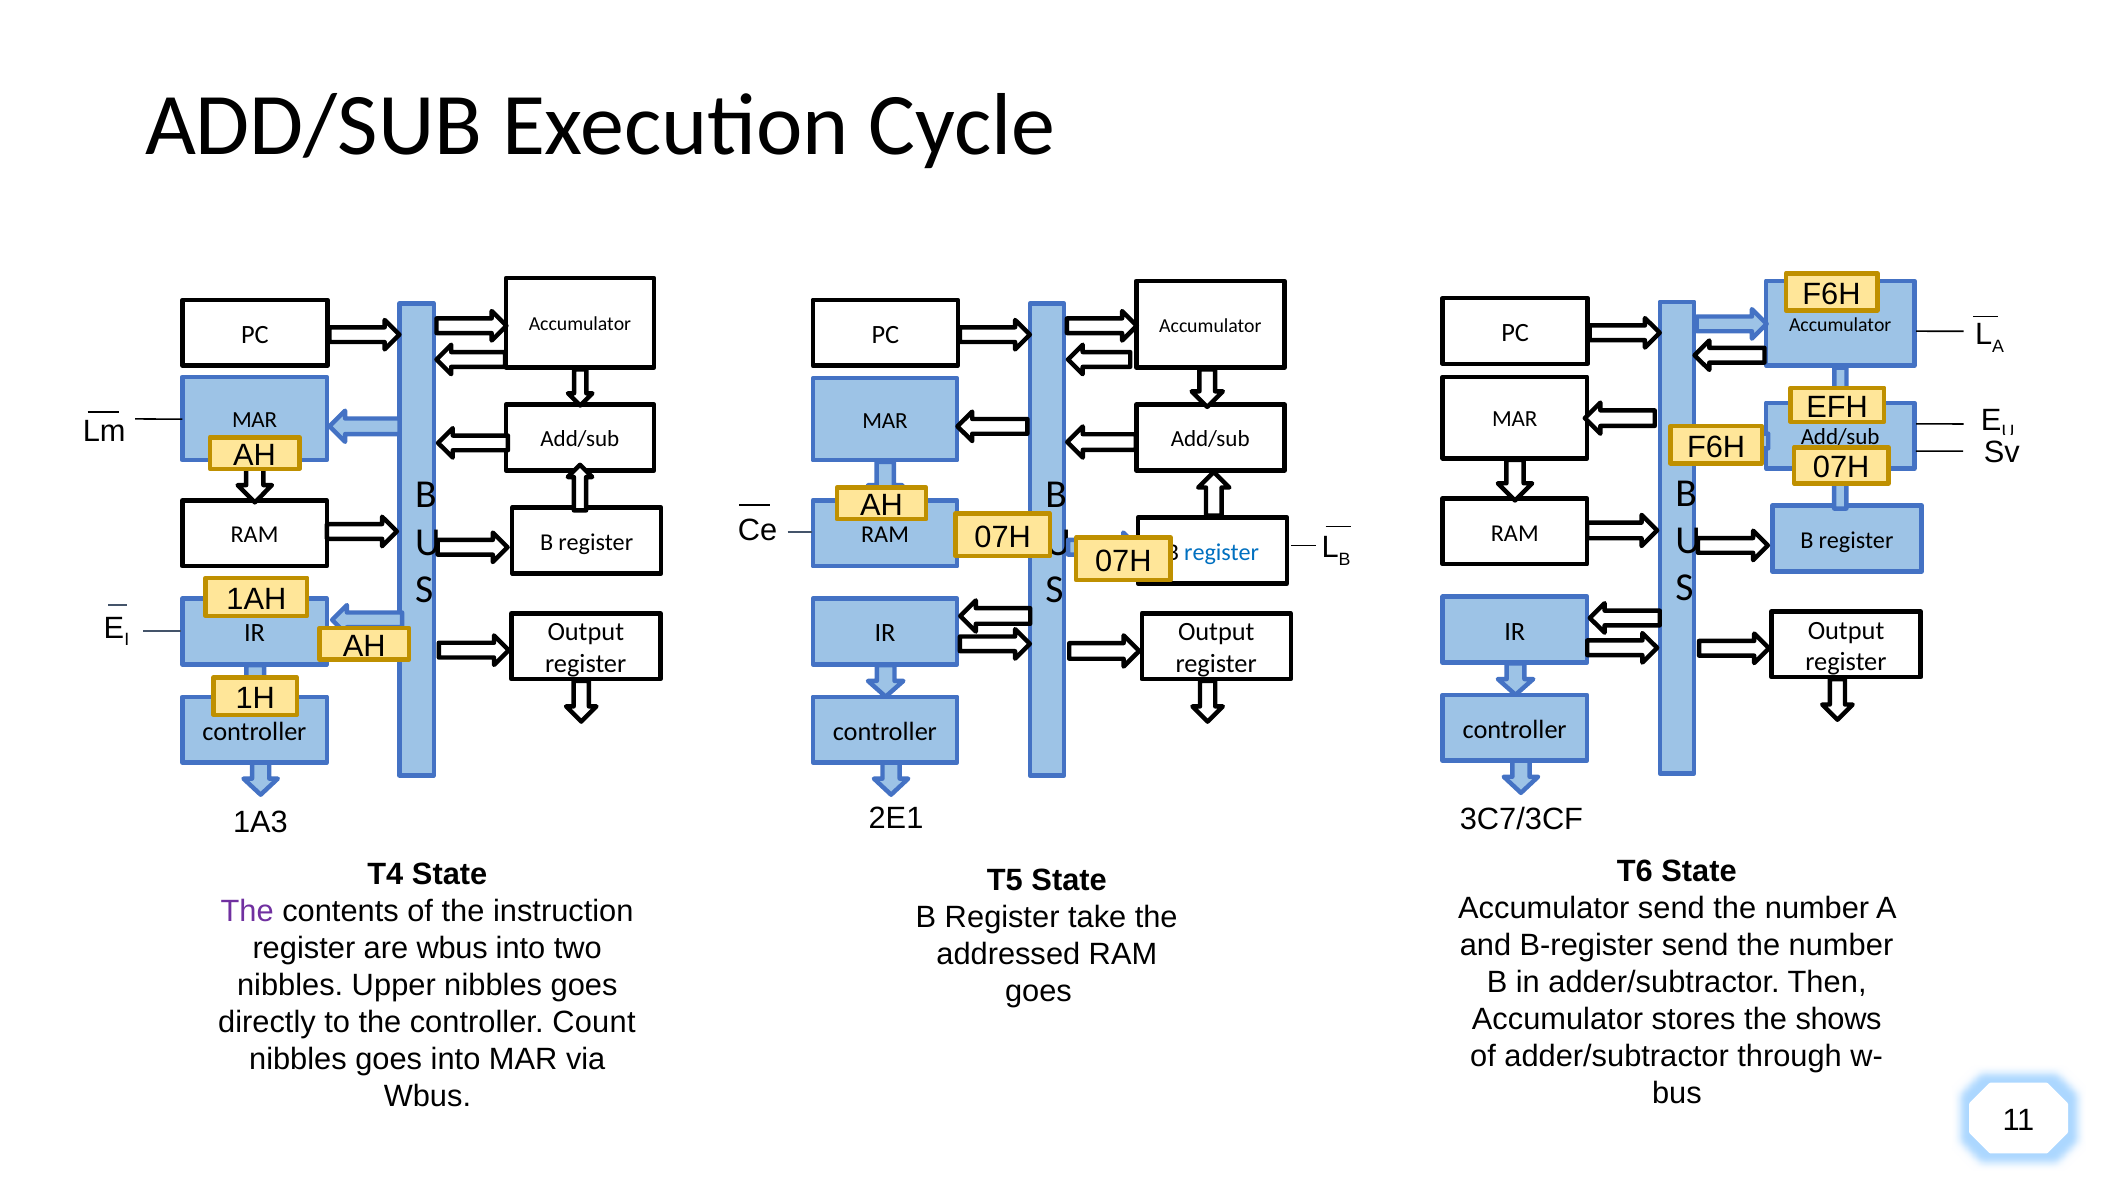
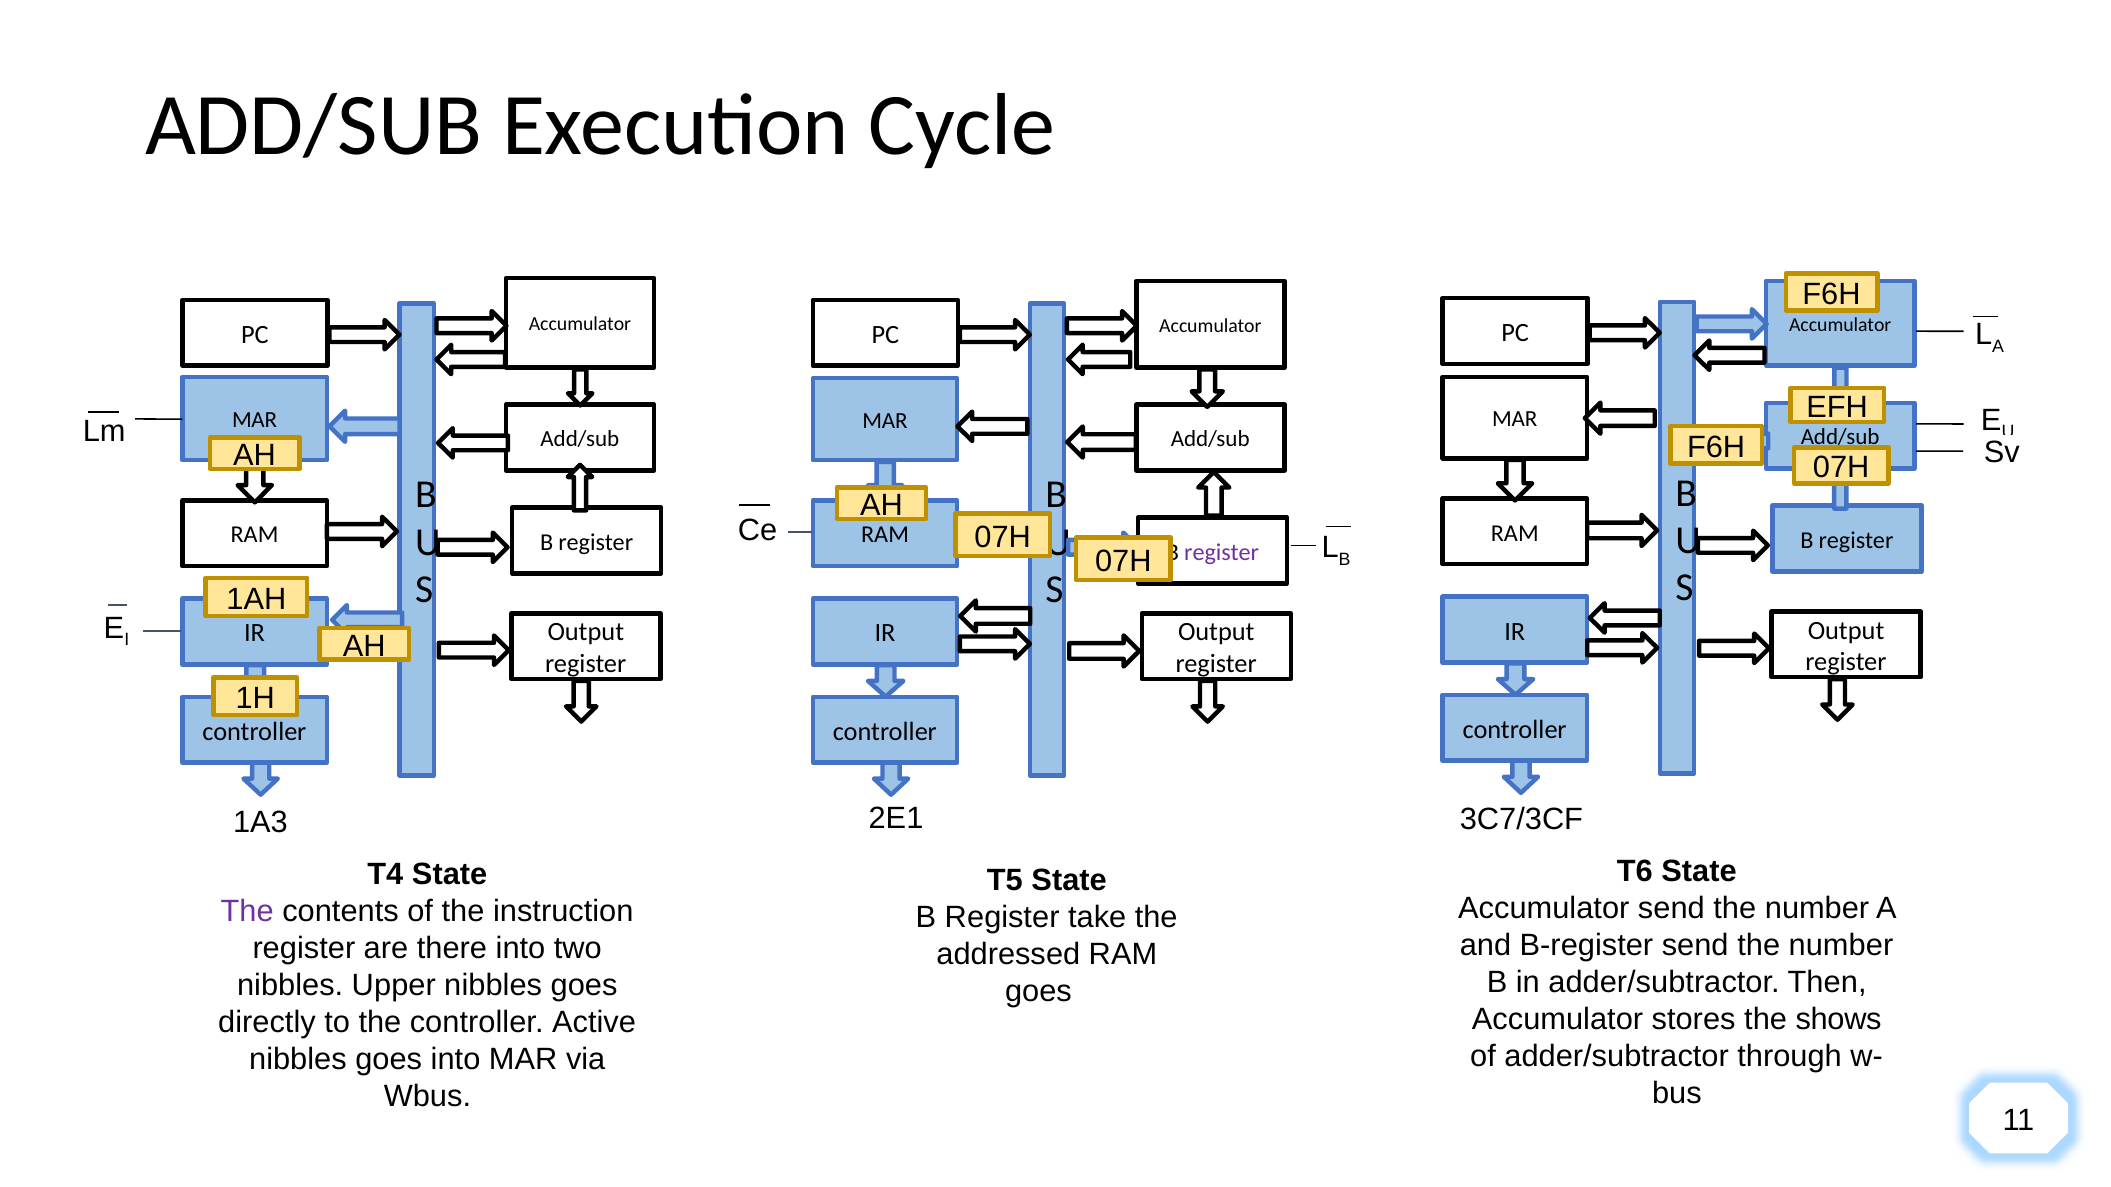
register colour: blue -> purple (1222, 552)
are wbus: wbus -> there (452, 949)
Count: Count -> Active (594, 1023)
